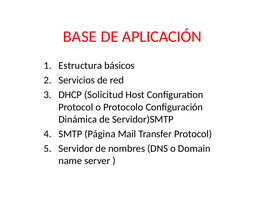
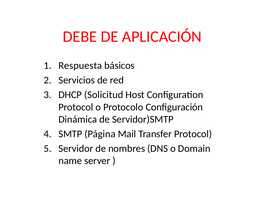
BASE: BASE -> DEBE (80, 37)
Estructura: Estructura -> Respuesta (80, 66)
